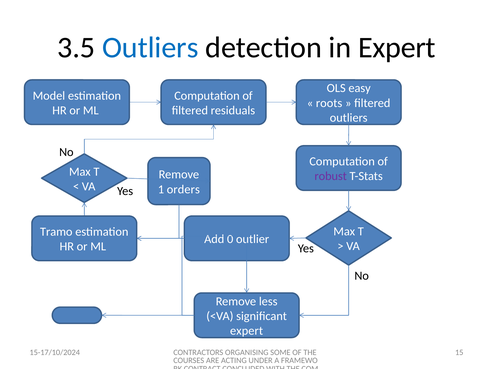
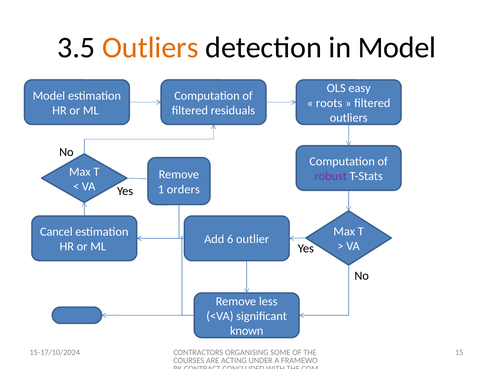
Outliers colour: blue -> orange (150, 48)
in Expert: Expert -> Model (397, 48)
Tramo: Tramo -> Cancel (56, 232)
0: 0 -> 6 (230, 240)
expert: expert -> known (247, 332)
